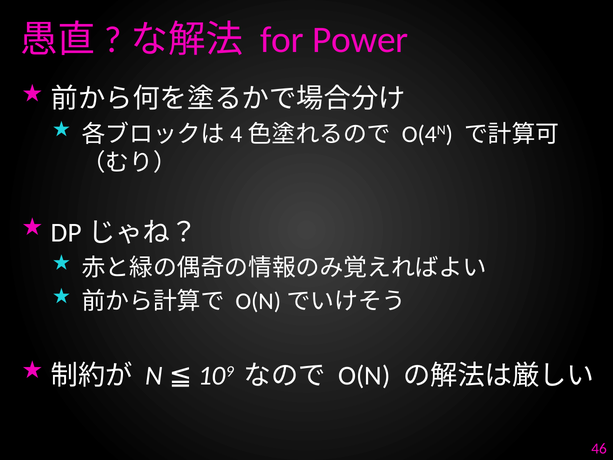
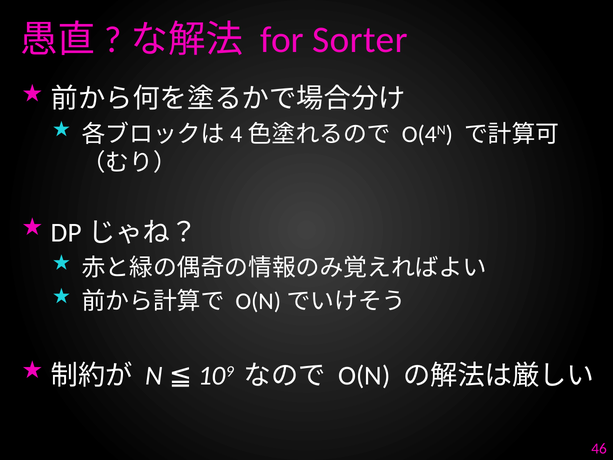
Power: Power -> Sorter (360, 40)
